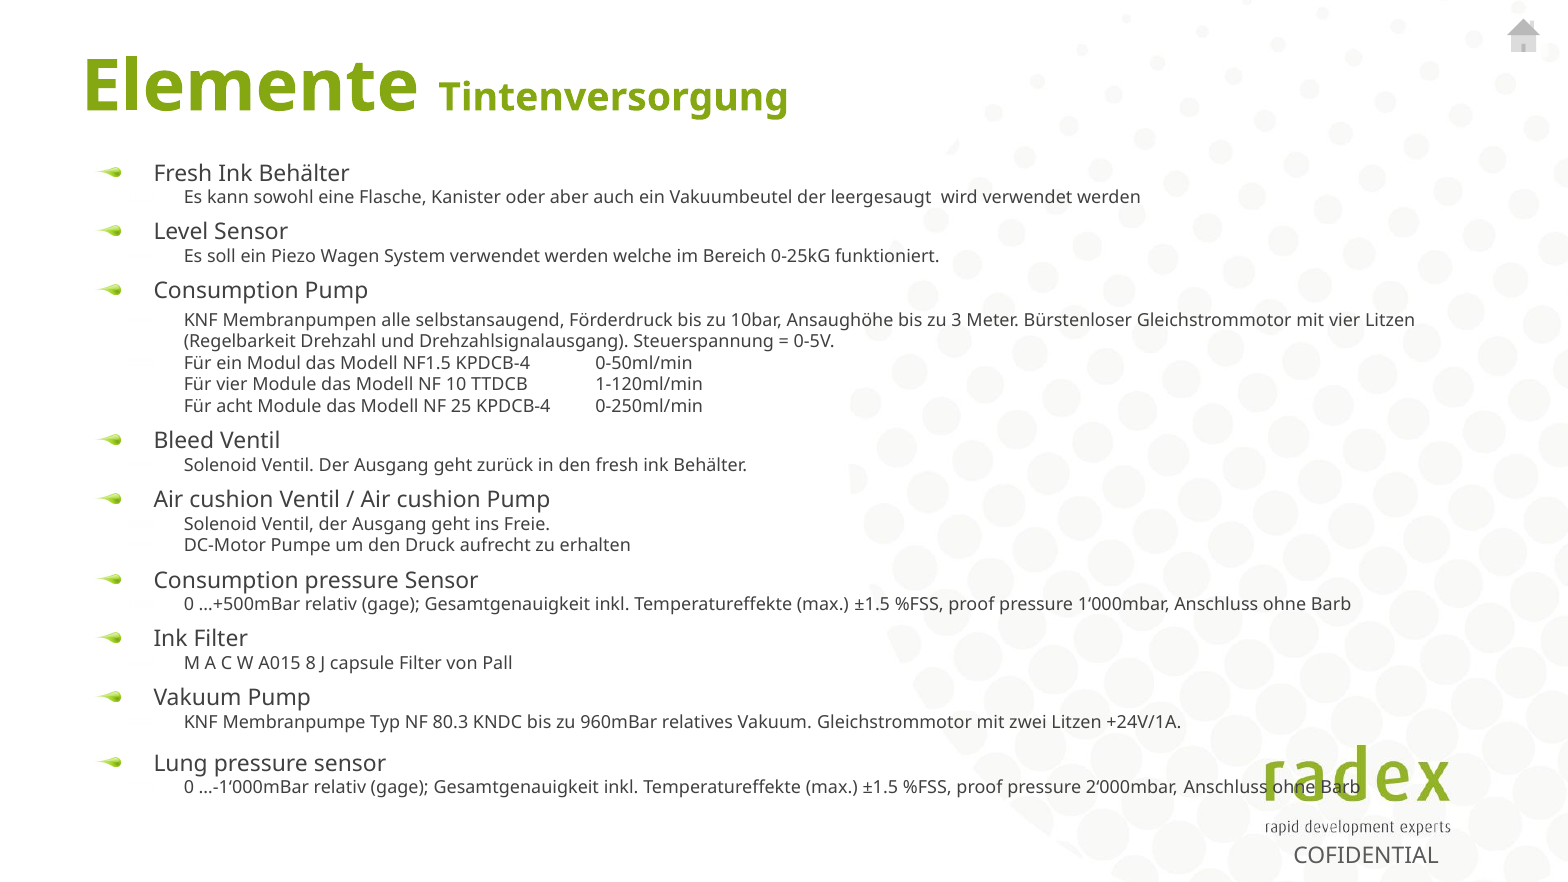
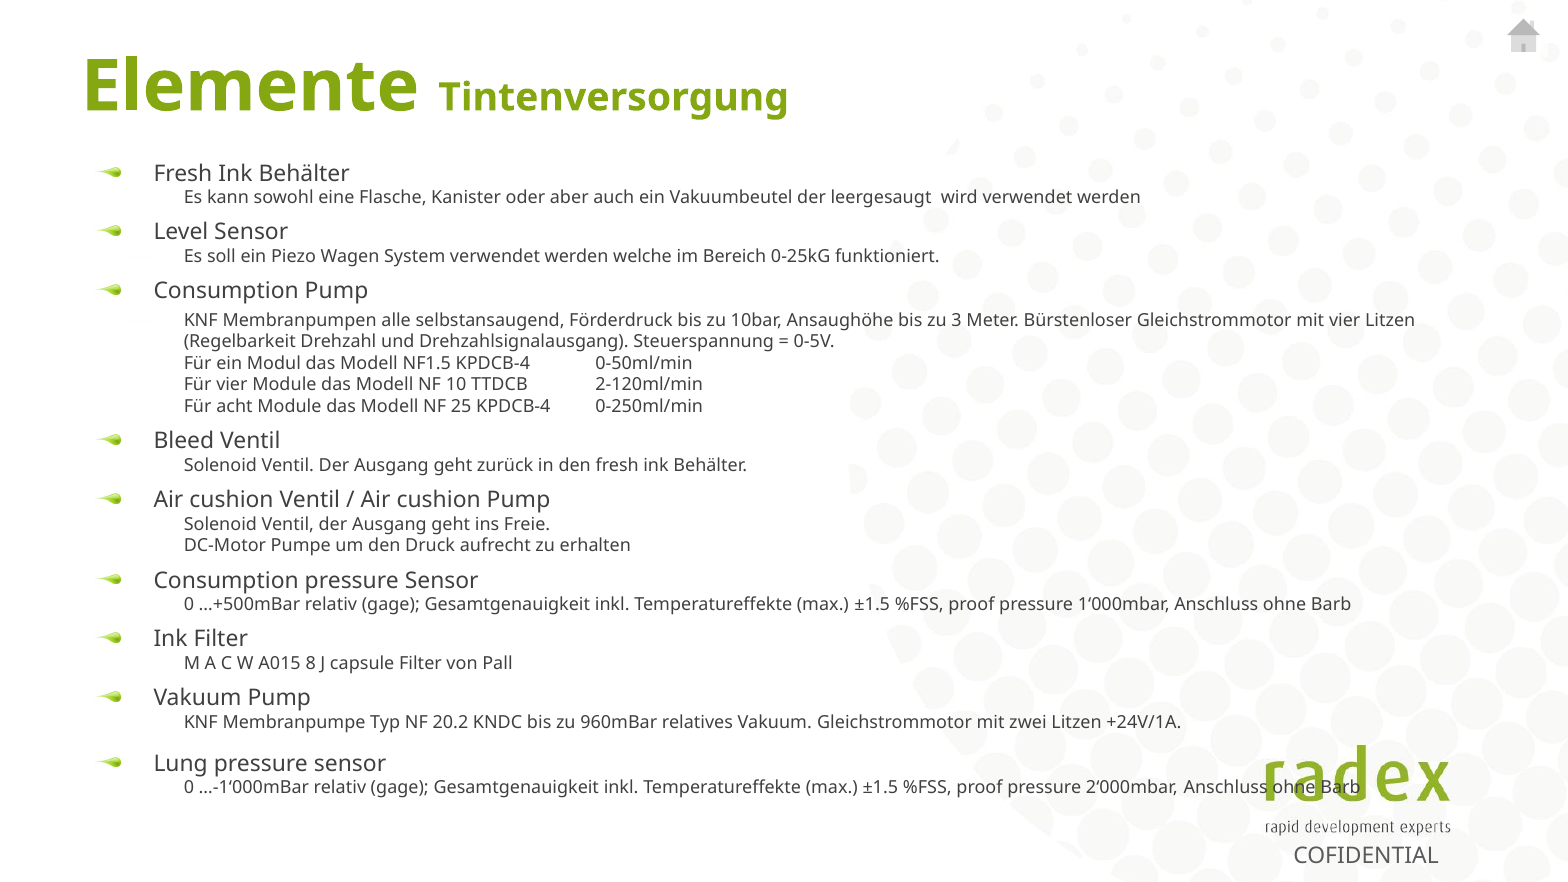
1-120ml/min: 1-120ml/min -> 2-120ml/min (649, 385)
80.3: 80.3 -> 20.2 (450, 722)
